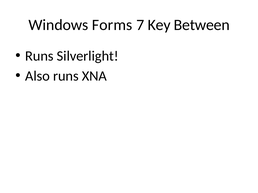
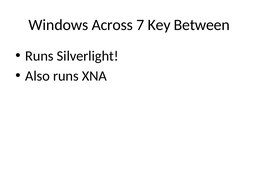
Forms: Forms -> Across (112, 25)
